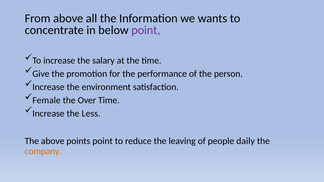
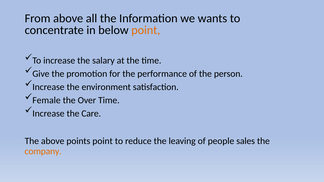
point colour: purple -> orange (146, 30)
Less: Less -> Care (91, 114)
daily: daily -> sales (246, 141)
